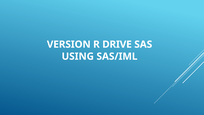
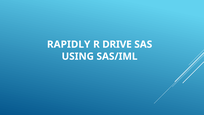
VERSION: VERSION -> RAPIDLY (69, 44)
